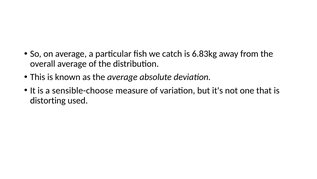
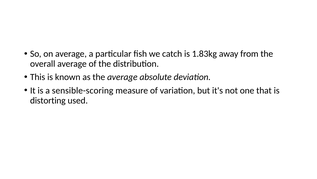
6.83kg: 6.83kg -> 1.83kg (204, 54)
sensible-choose: sensible-choose -> sensible-scoring (83, 90)
